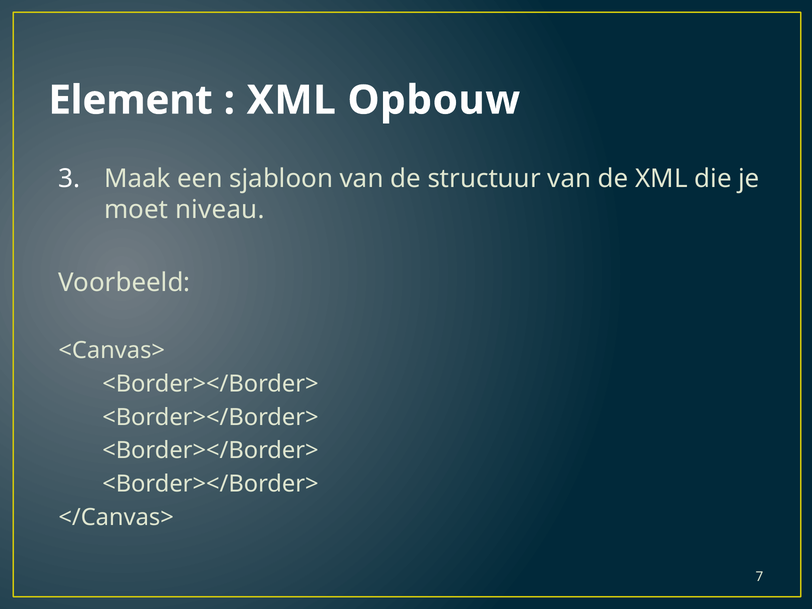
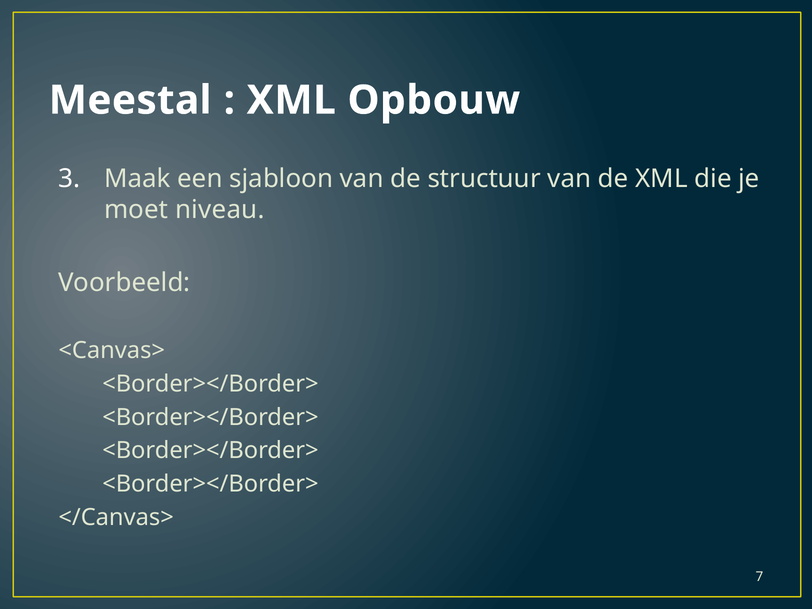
Element: Element -> Meestal (130, 100)
